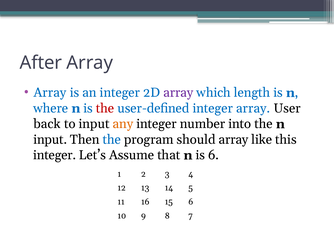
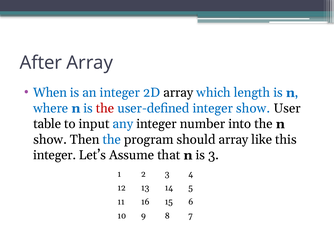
Array: Array -> When (50, 93)
array colour: purple -> black (178, 93)
integer array: array -> show (253, 108)
back: back -> table (47, 124)
any colour: orange -> blue (123, 124)
input: input -> show (50, 139)
is 6: 6 -> 3 (213, 155)
